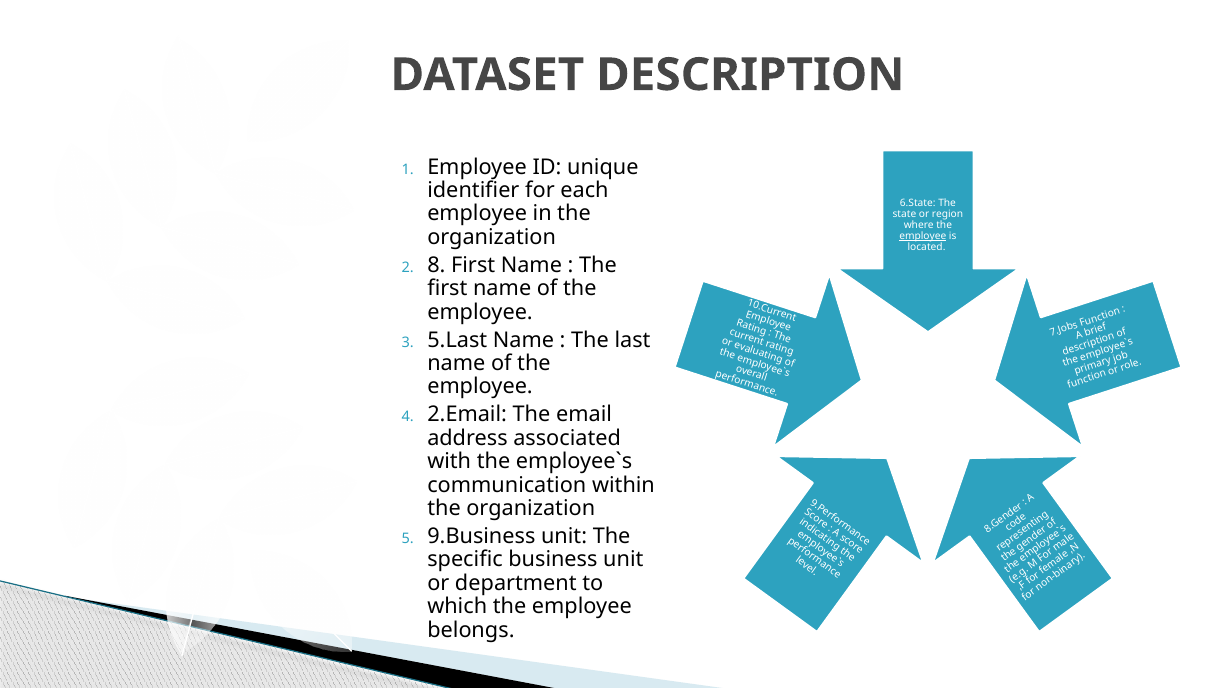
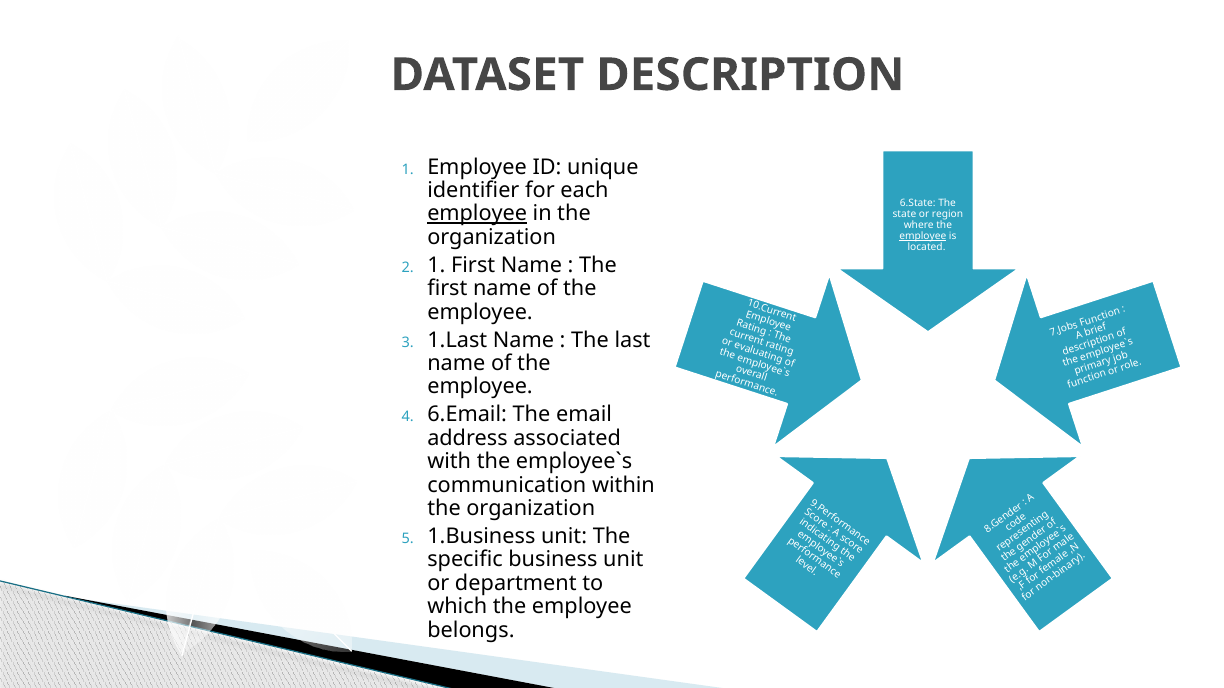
employee underline: none -> present (477, 214)
2 8: 8 -> 1 (436, 265)
5.Last: 5.Last -> 1.Last (457, 340)
2.Email: 2.Email -> 6.Email (467, 415)
9.Business: 9.Business -> 1.Business (481, 537)
